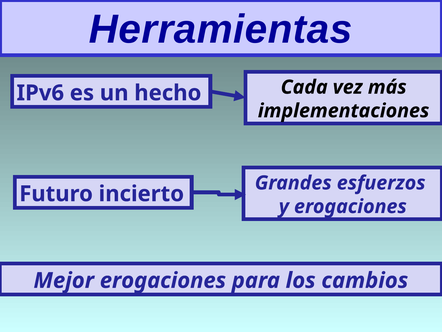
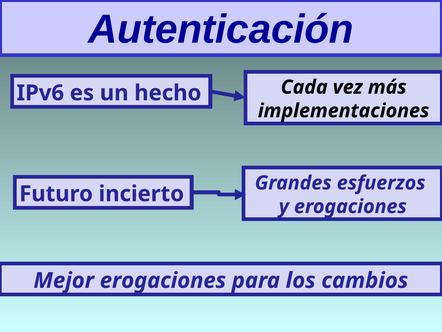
Herramientas: Herramientas -> Autenticación (221, 29)
